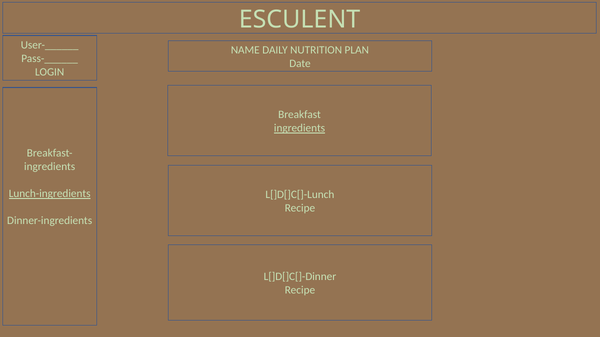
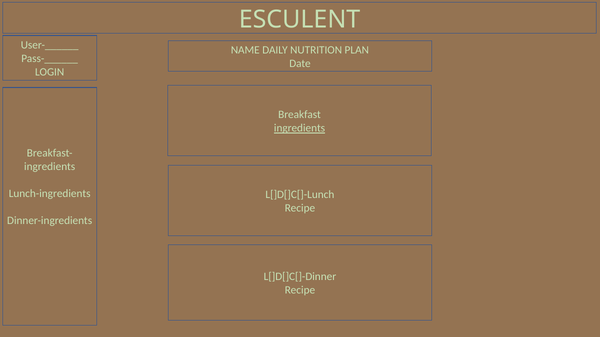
Lunch-ingredients underline: present -> none (50, 194)
